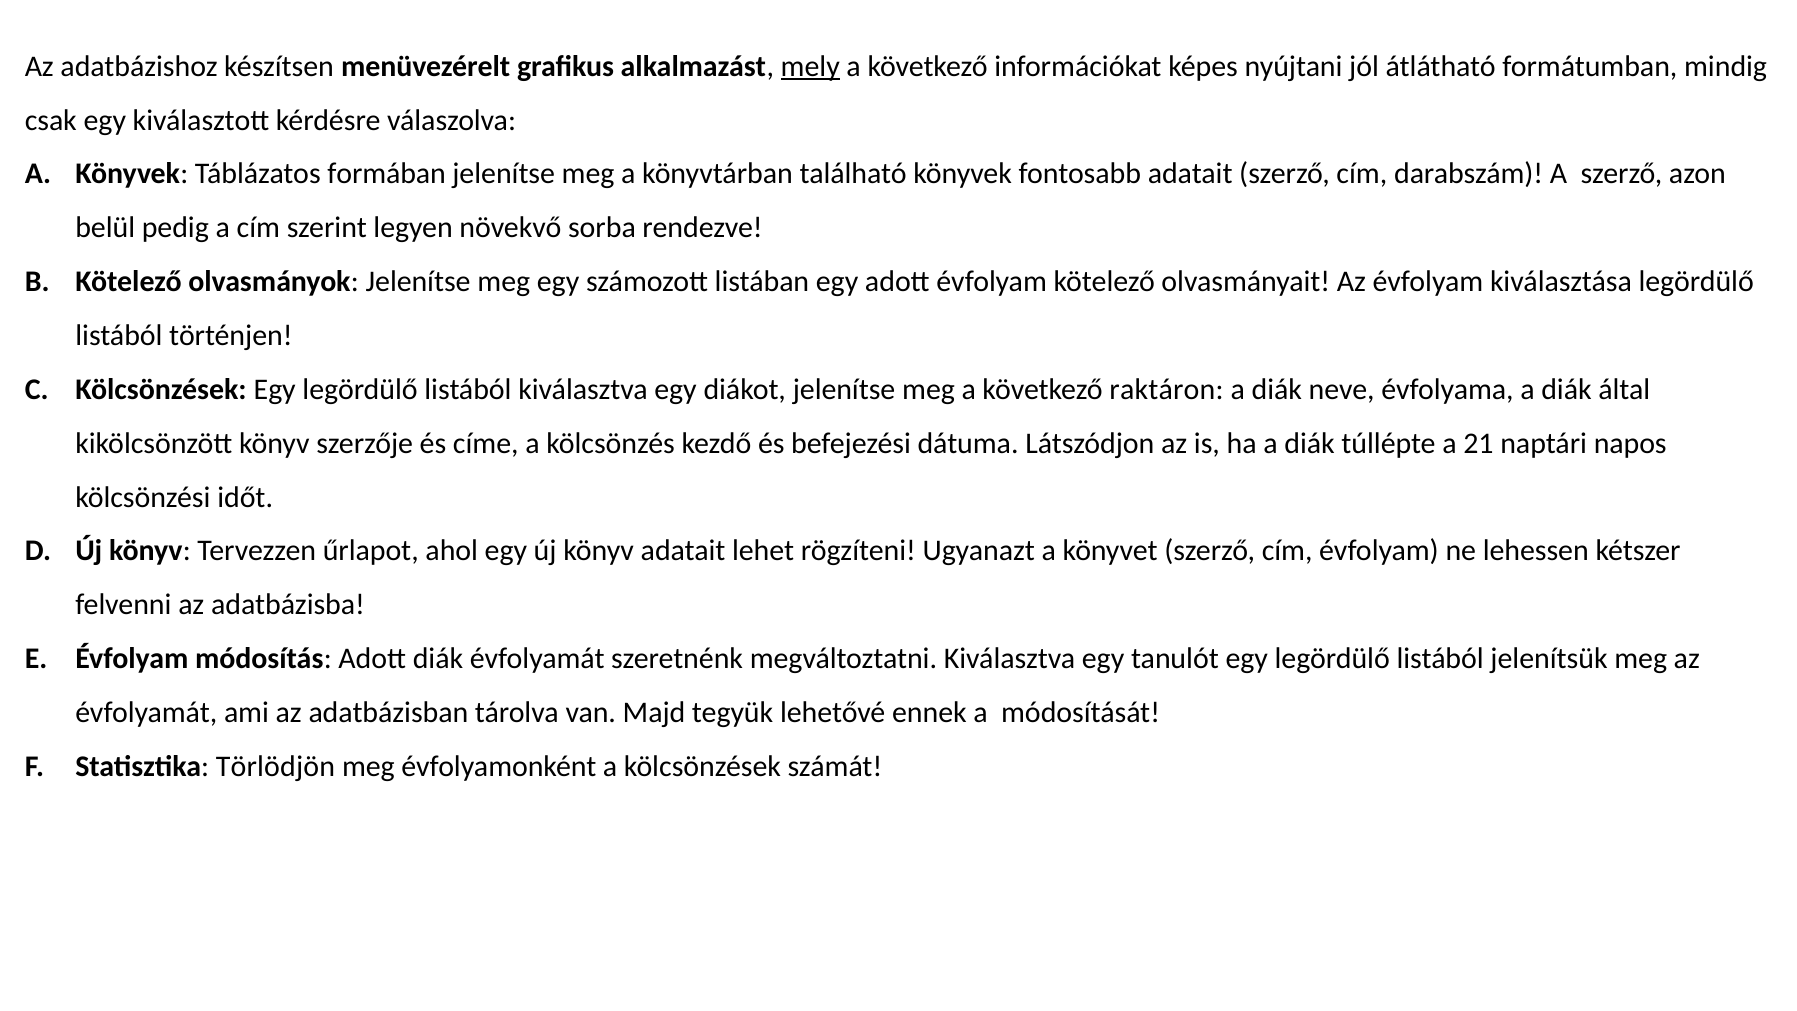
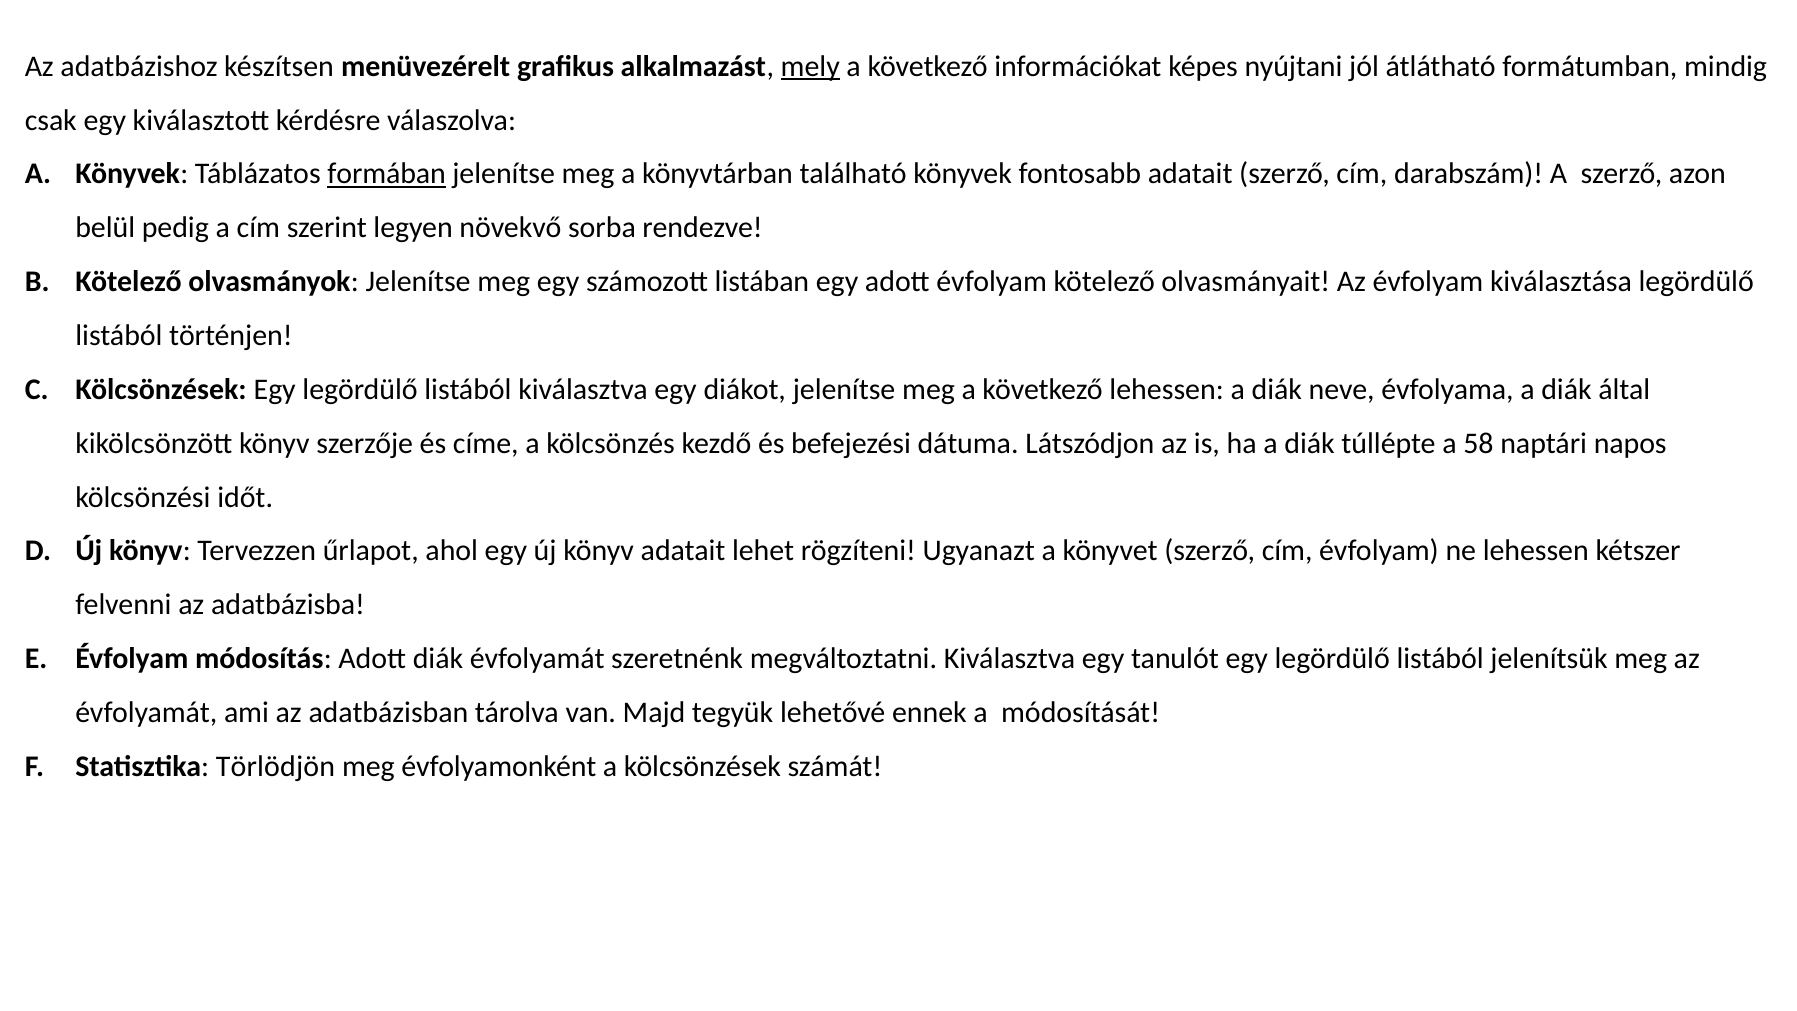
formában underline: none -> present (387, 174)
következő raktáron: raktáron -> lehessen (1167, 389)
21: 21 -> 58 (1478, 443)
